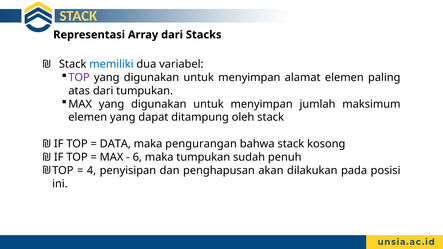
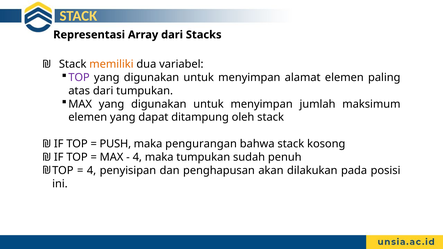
memiliki colour: blue -> orange (111, 64)
DATA: DATA -> PUSH (115, 144)
6: 6 -> 4 (137, 157)
